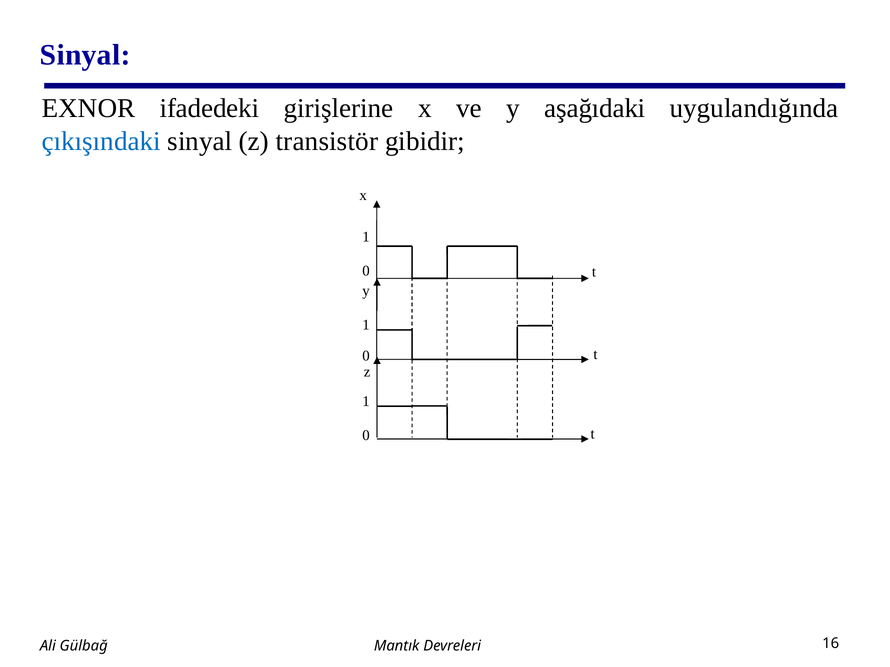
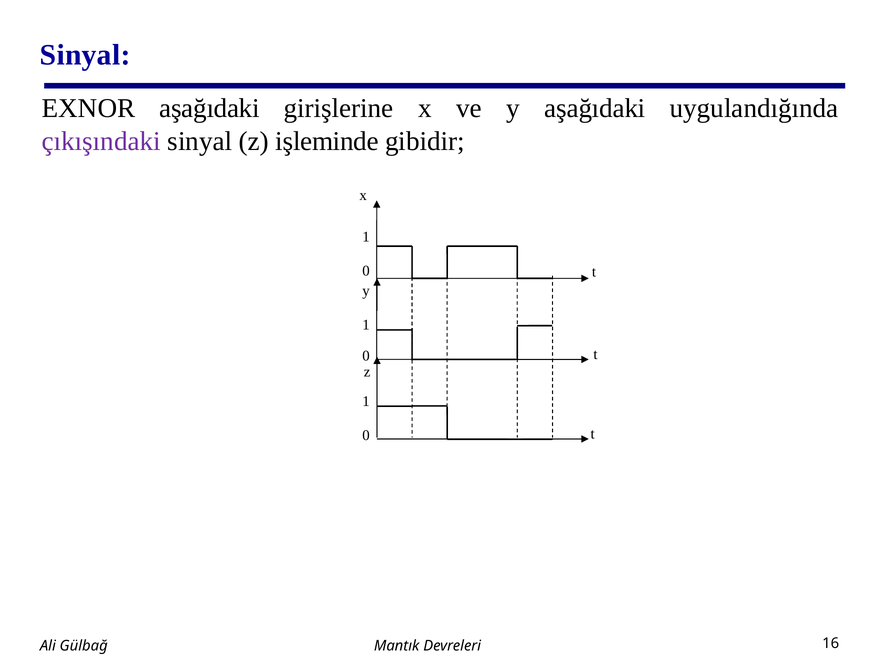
EXNOR ifadedeki: ifadedeki -> aşağıdaki (210, 109)
çıkışındaki colour: blue -> purple (101, 141)
transistör: transistör -> işleminde (327, 141)
